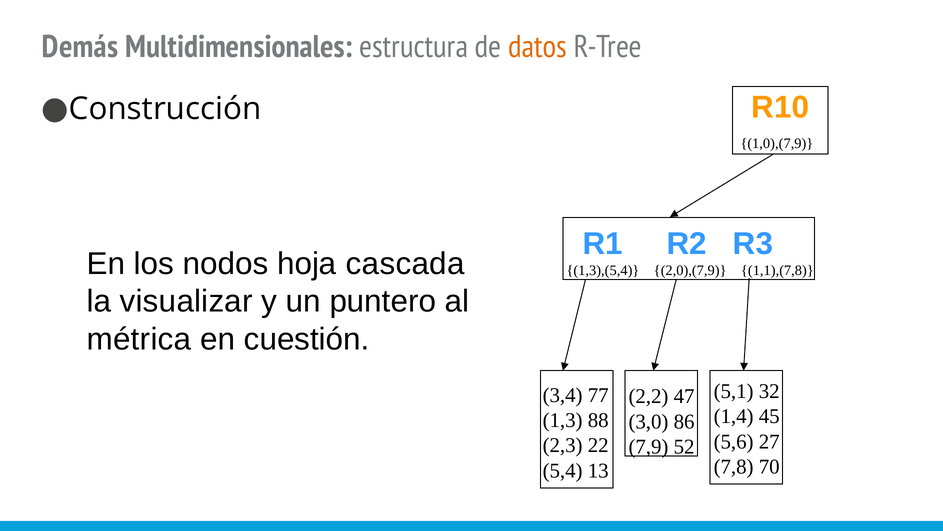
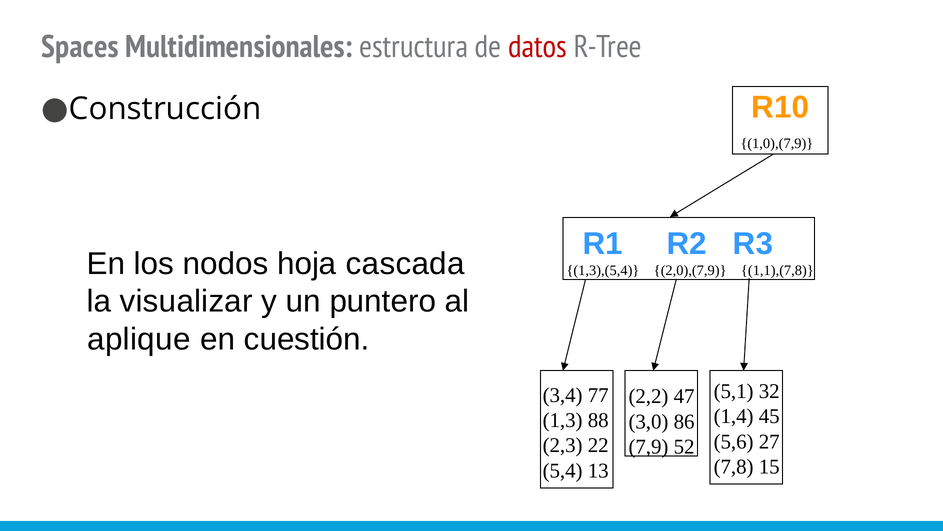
Demás: Demás -> Spaces (80, 47)
datos colour: orange -> red (538, 47)
métrica: métrica -> aplique (139, 339)
70: 70 -> 15 (769, 466)
